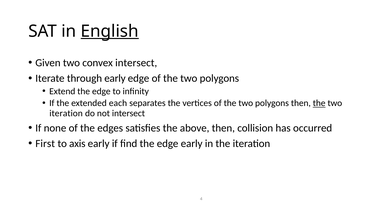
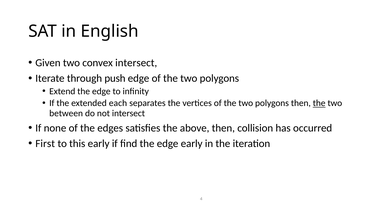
English underline: present -> none (110, 31)
through early: early -> push (115, 78)
iteration: iteration -> between (66, 113)
axis: axis -> this (77, 144)
